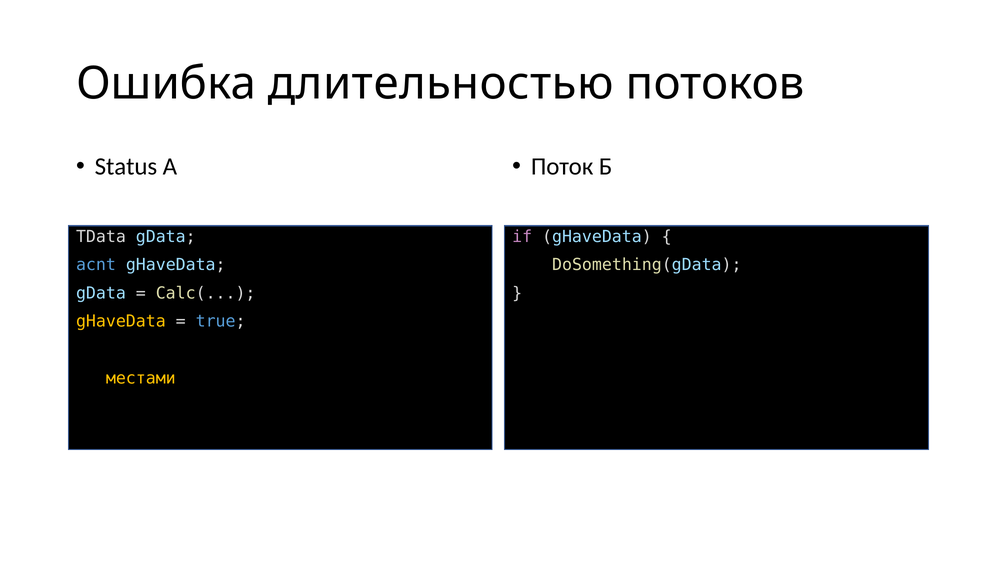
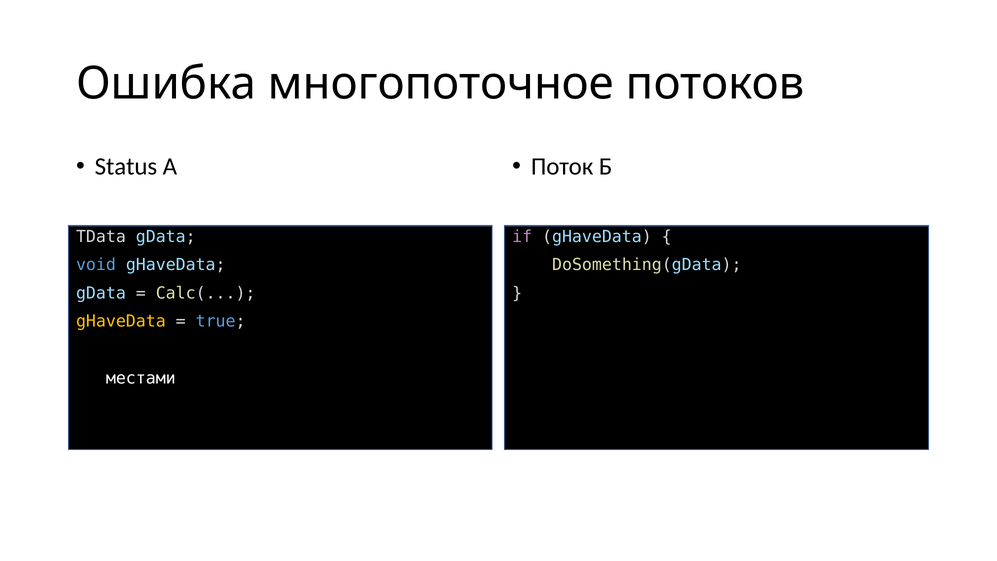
длительностью: длительностью -> многопоточное (441, 84)
acnt: acnt -> void (96, 265)
местами colour: yellow -> white (141, 378)
